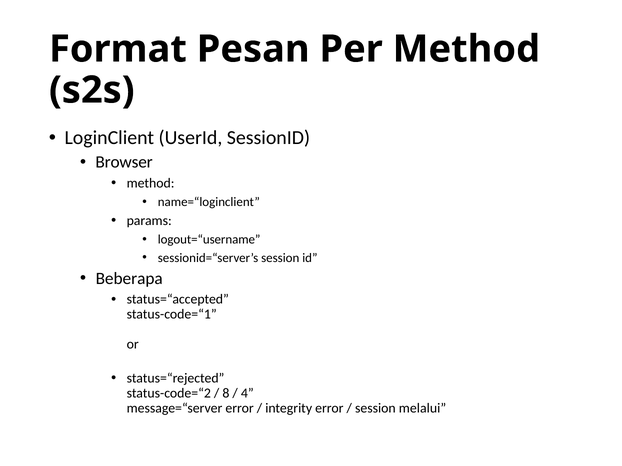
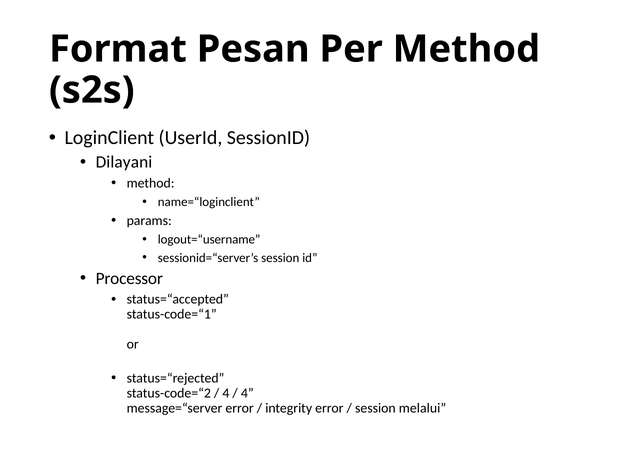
Browser: Browser -> Dilayani (124, 162)
Beberapa: Beberapa -> Processor (129, 279)
8: 8 -> 4 (226, 394)
